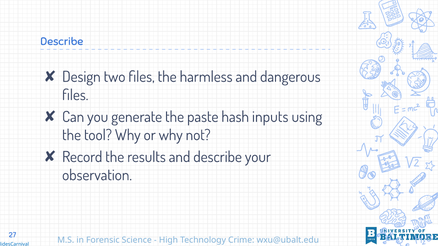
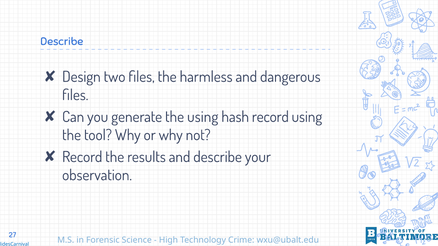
the paste: paste -> using (203, 117)
hash inputs: inputs -> record (270, 117)
